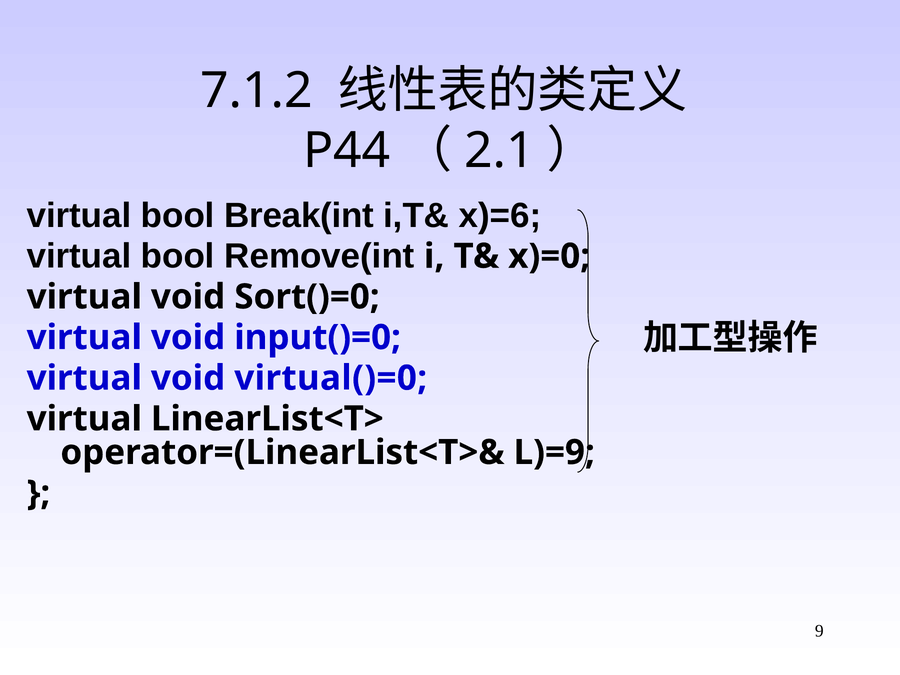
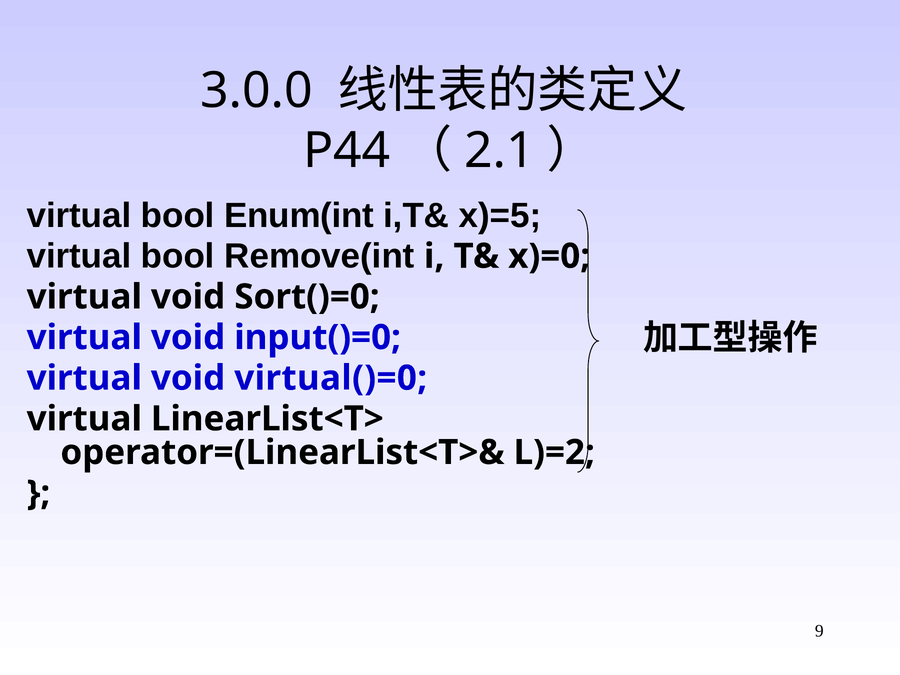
7.1.2: 7.1.2 -> 3.0.0 (257, 91)
Break(int: Break(int -> Enum(int (299, 216)
x)=6: x)=6 -> x)=5 (500, 216)
L)=9: L)=9 -> L)=2 (554, 452)
